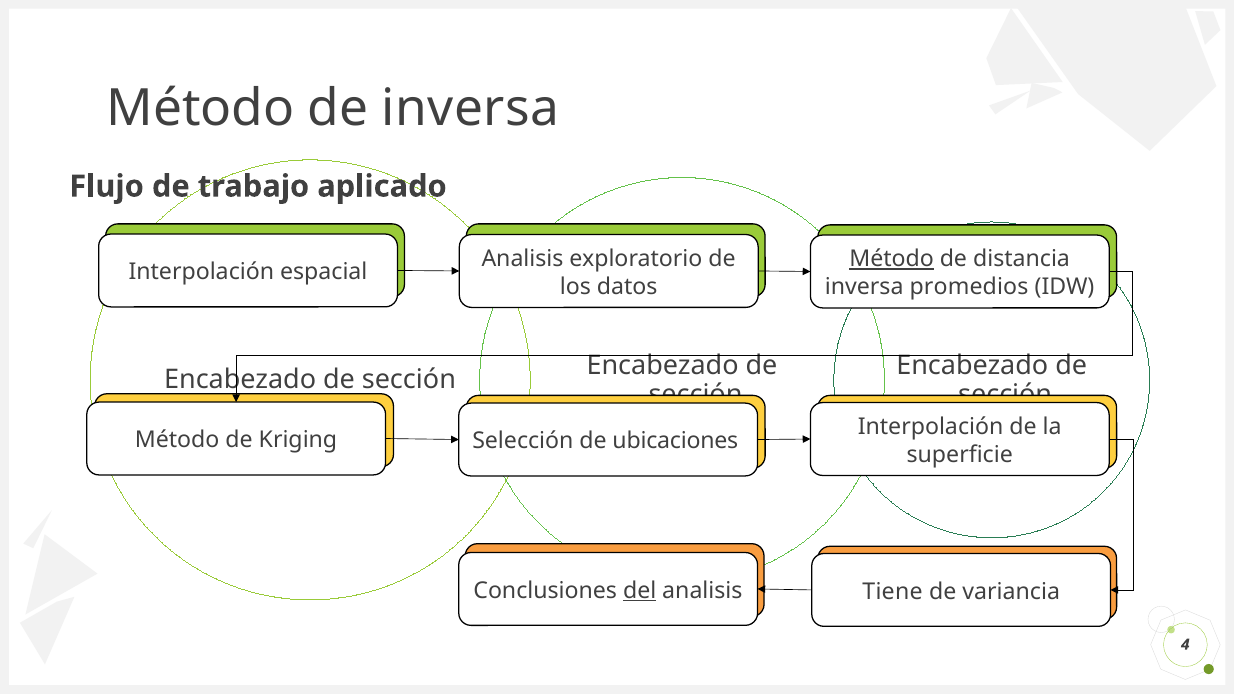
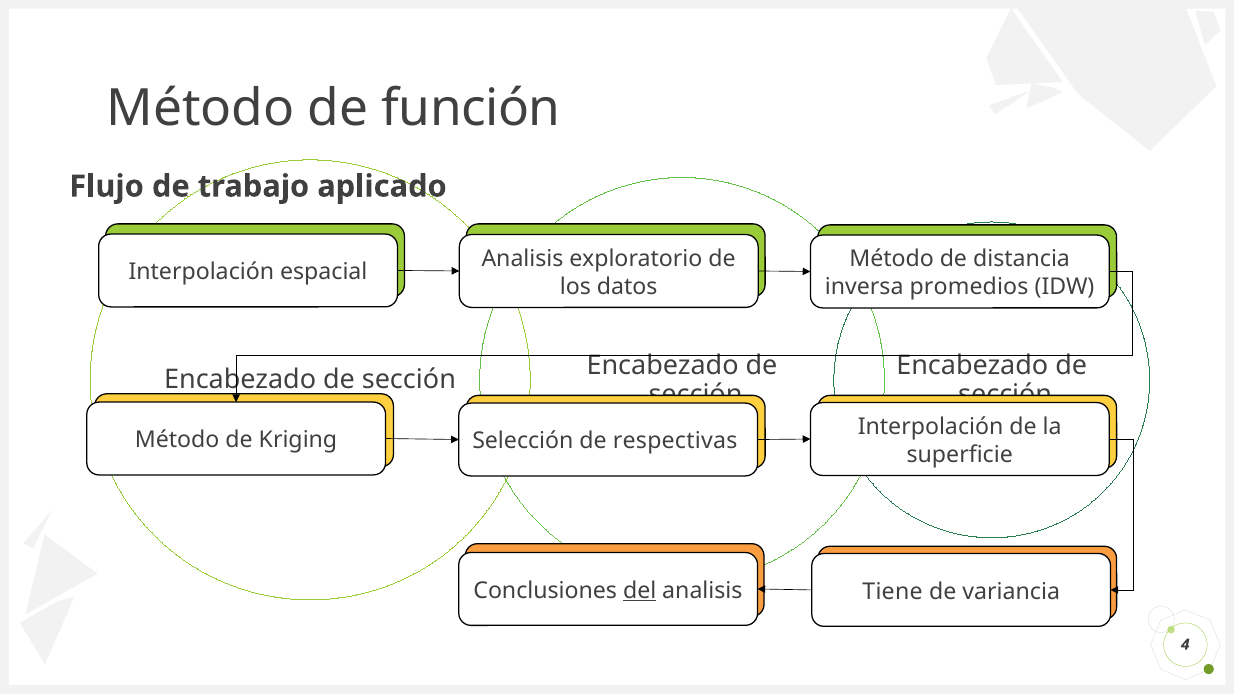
de inversa: inversa -> función (471, 109)
Método underline: present -> none (892, 259)
ubicaciones: ubicaciones -> respectivas (675, 441)
